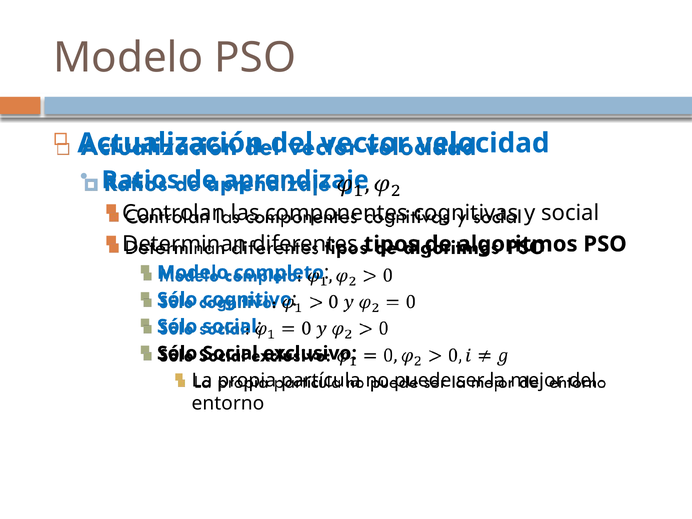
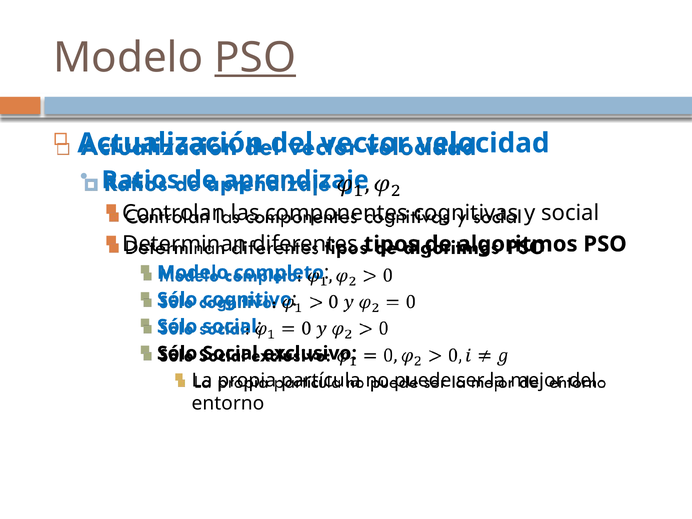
PSO underline: none -> present (255, 58)
